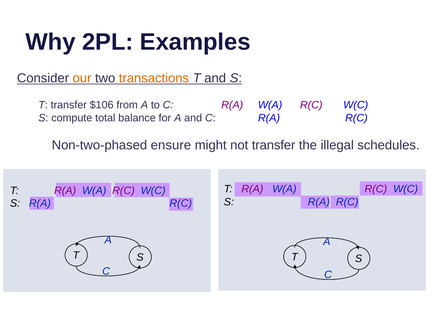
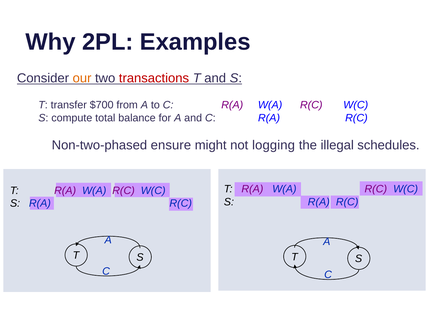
transactions colour: orange -> red (154, 78)
$106: $106 -> $700 (102, 105)
not transfer: transfer -> logging (274, 145)
